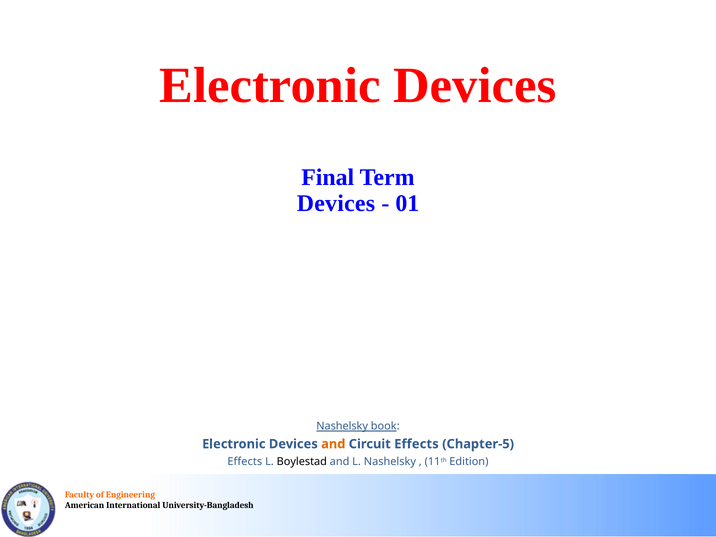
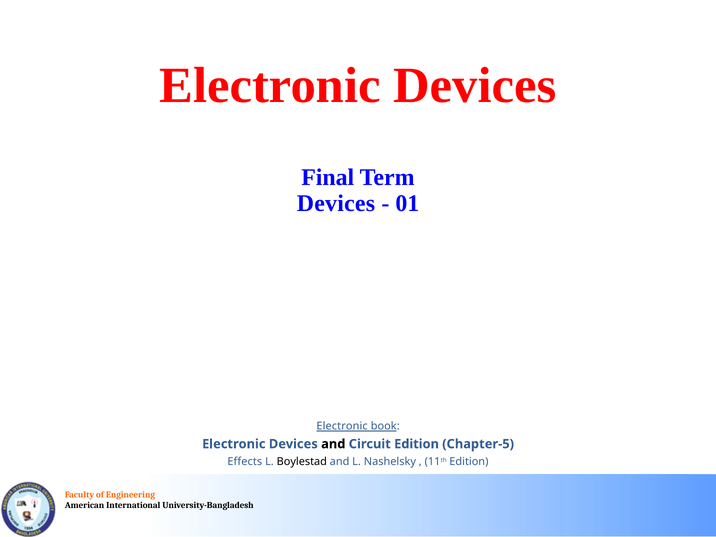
Nashelsky: Nashelsky -> Electronic (342, 426)
and colour: orange -> black (333, 444)
Circuit Effects: Effects -> Edition (417, 444)
